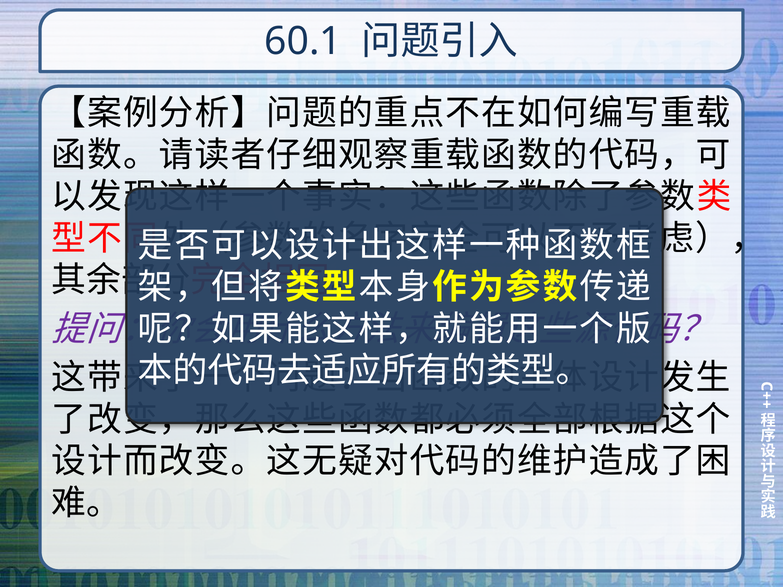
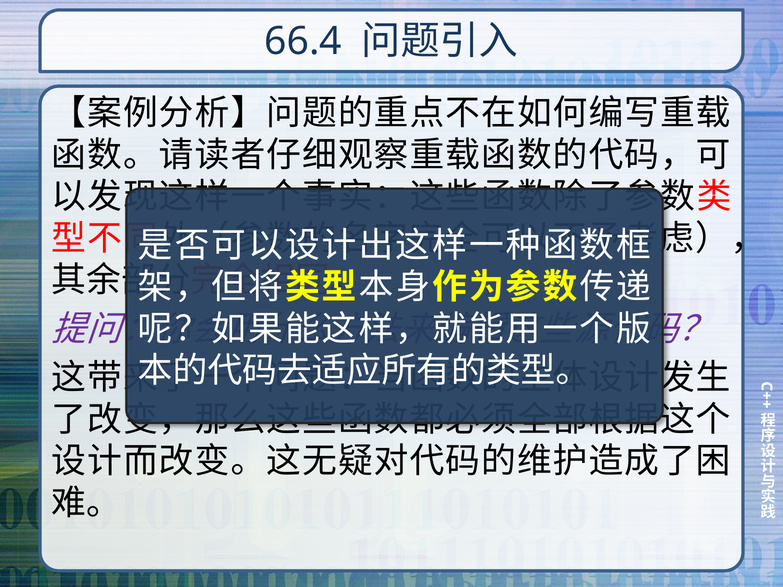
60.1: 60.1 -> 66.4 (303, 41)
